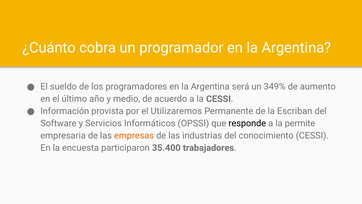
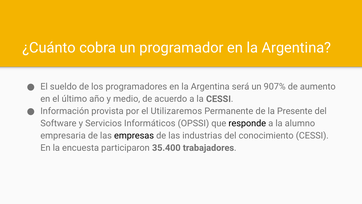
349%: 349% -> 907% (275, 87)
Escriban: Escriban -> Presente (295, 111)
permite: permite -> alumno (300, 123)
empresas colour: orange -> black (134, 135)
